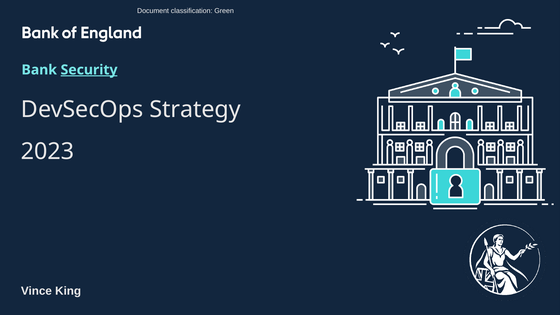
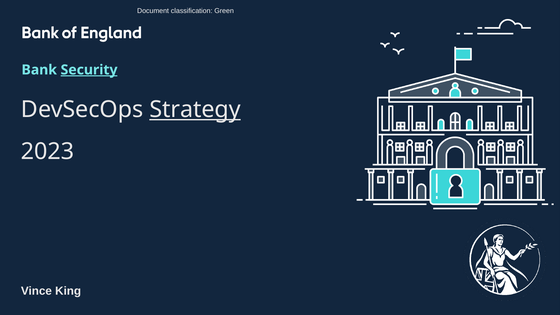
Strategy underline: none -> present (195, 110)
